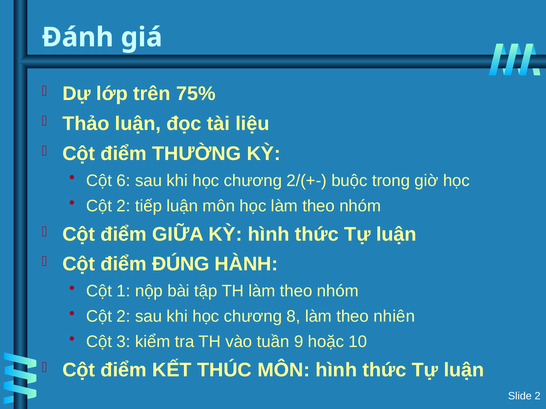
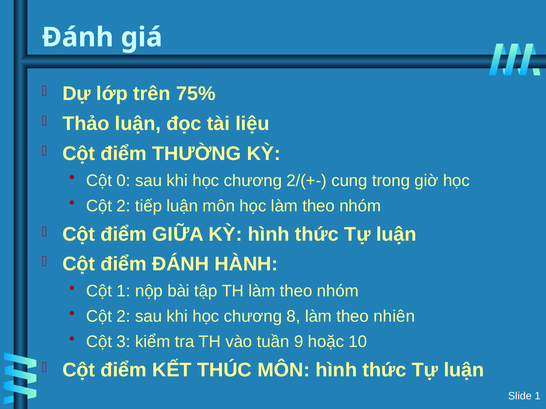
6: 6 -> 0 (124, 181)
buộc: buộc -> cung (349, 181)
điểm ĐÚNG: ĐÚNG -> ĐÁNH (181, 264)
Slide 2: 2 -> 1 (538, 397)
